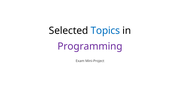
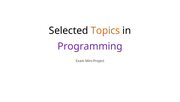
Topics colour: blue -> orange (105, 30)
